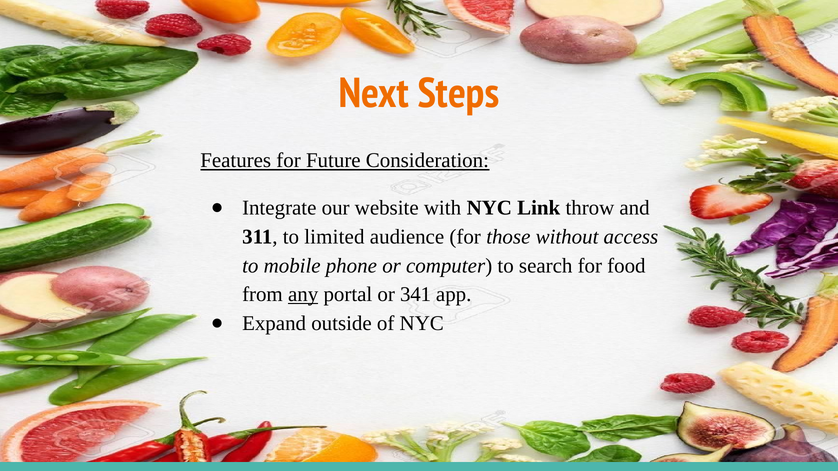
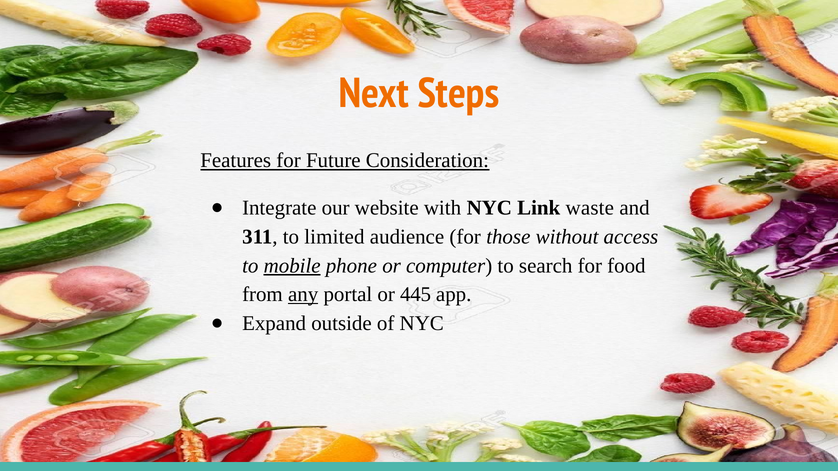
throw: throw -> waste (590, 208)
mobile underline: none -> present (292, 266)
341: 341 -> 445 (416, 295)
